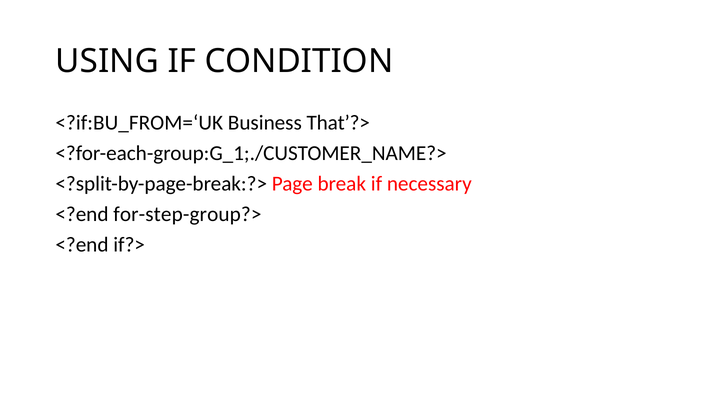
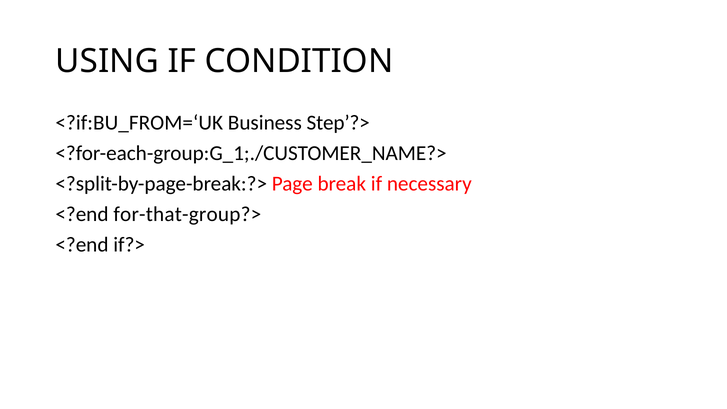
That’?>: That’?> -> Step’?> (338, 123)
for-step-group?>: for-step-group?> -> for-that-group?> (187, 214)
